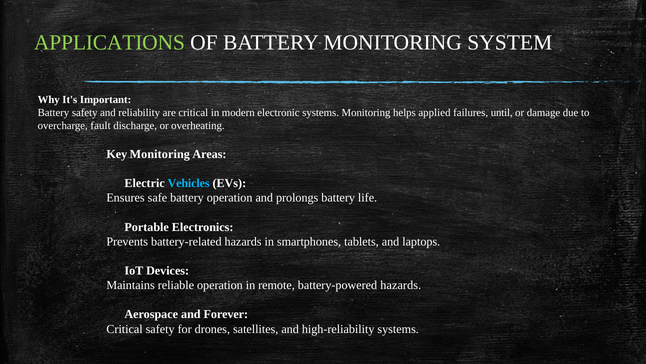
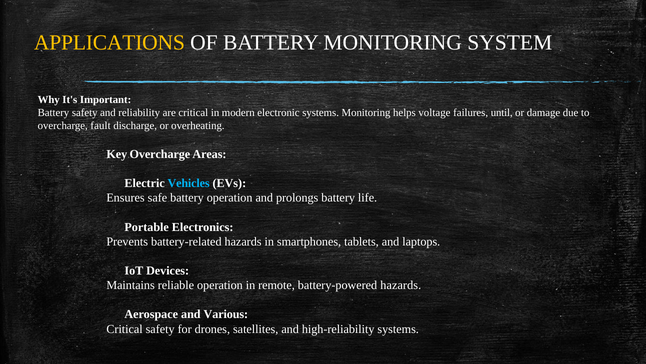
APPLICATIONS colour: light green -> yellow (109, 43)
applied: applied -> voltage (434, 113)
Key Monitoring: Monitoring -> Overcharge (160, 154)
Forever: Forever -> Various (226, 314)
